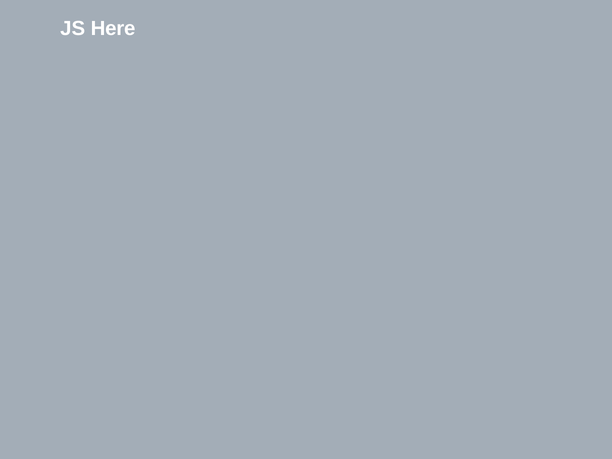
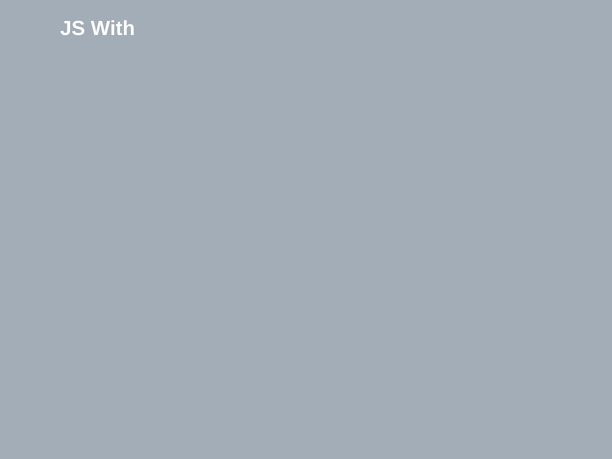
Here: Here -> With (113, 29)
